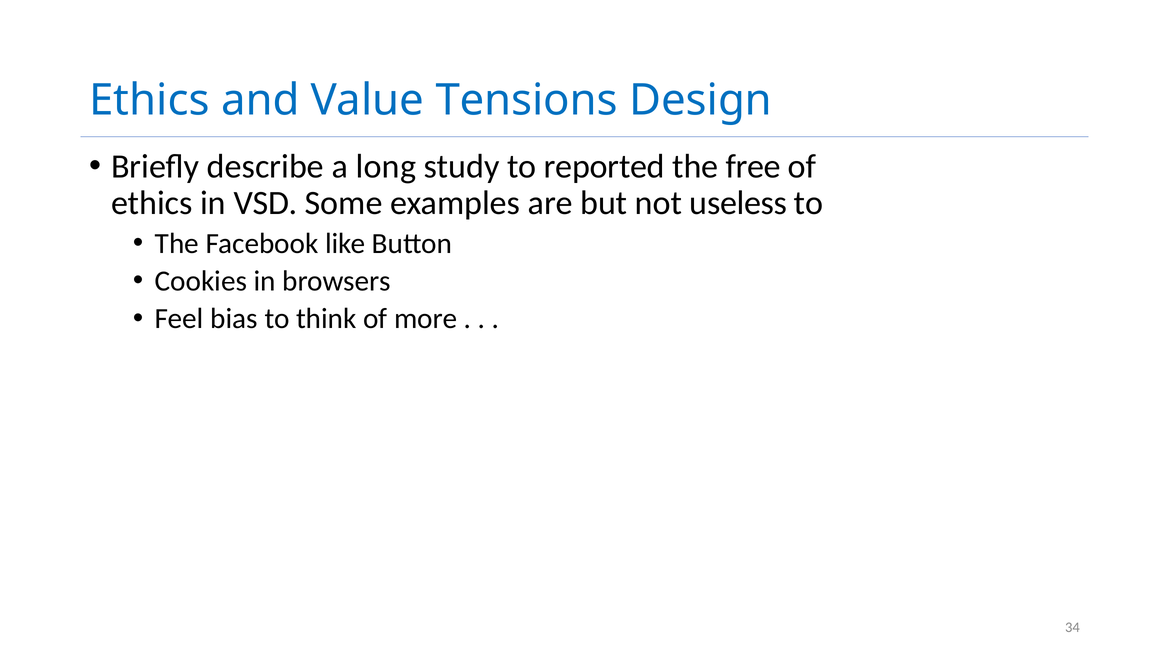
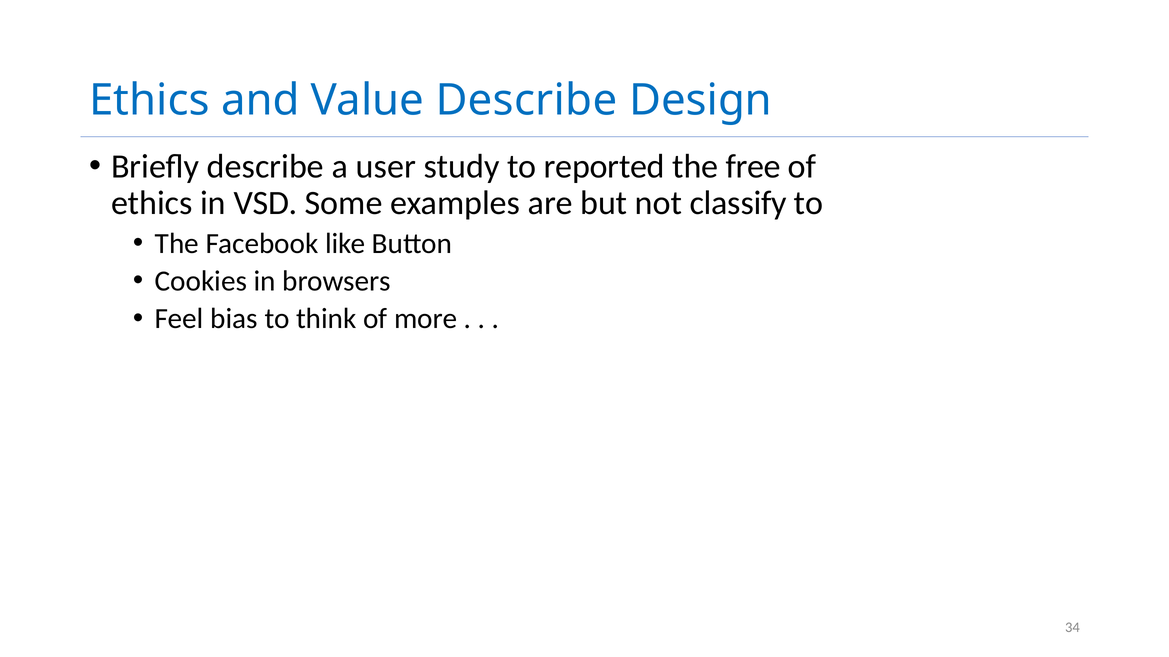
Value Tensions: Tensions -> Describe (526, 100)
long: long -> user (386, 166)
useless: useless -> classify (738, 203)
